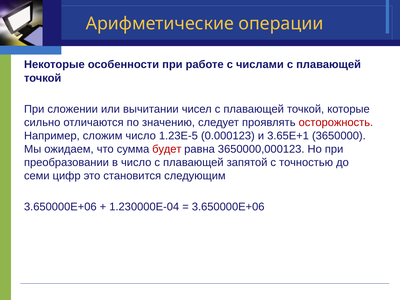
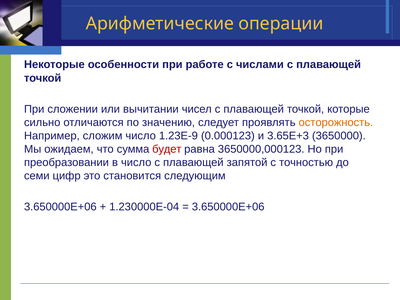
осторожность colour: red -> orange (336, 122)
1.23E-5: 1.23E-5 -> 1.23E-9 (178, 136)
3.65E+1: 3.65E+1 -> 3.65E+3 (288, 136)
